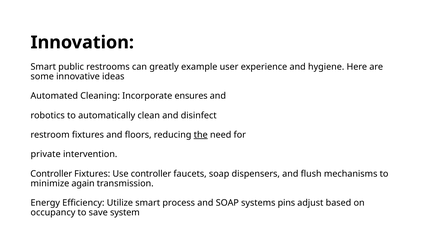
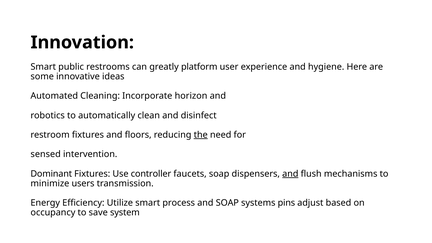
example: example -> platform (199, 67)
ensures: ensures -> horizon (191, 96)
private: private -> sensed (46, 154)
Controller: Controller -> Dominant (51, 174)
and underline: none -> present (290, 174)
again: again -> users (83, 183)
